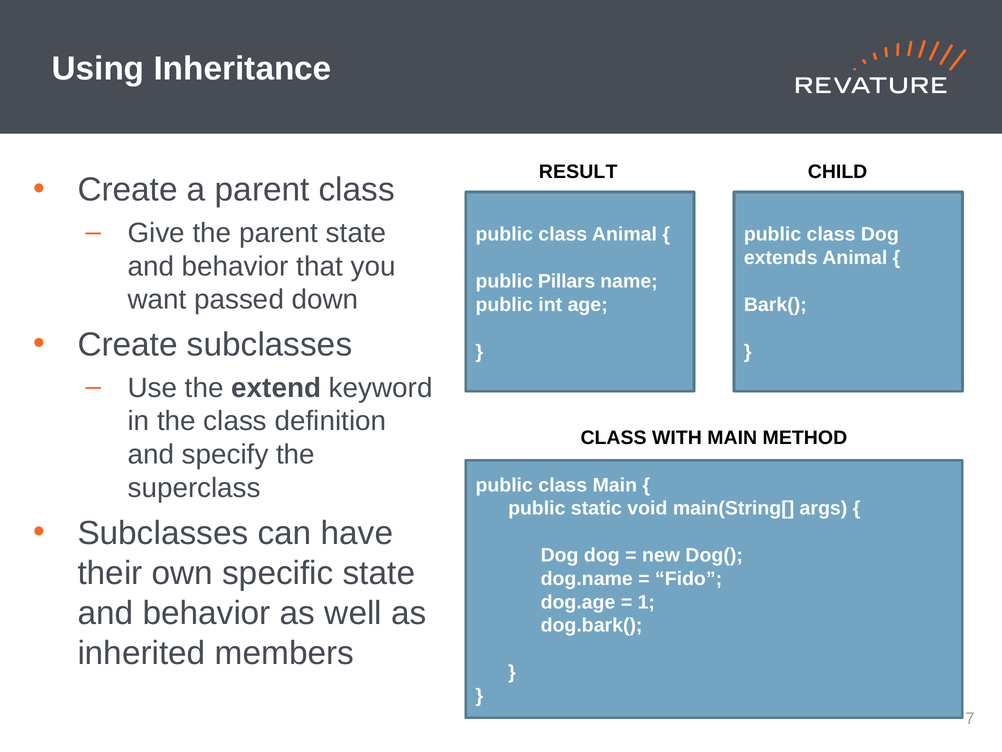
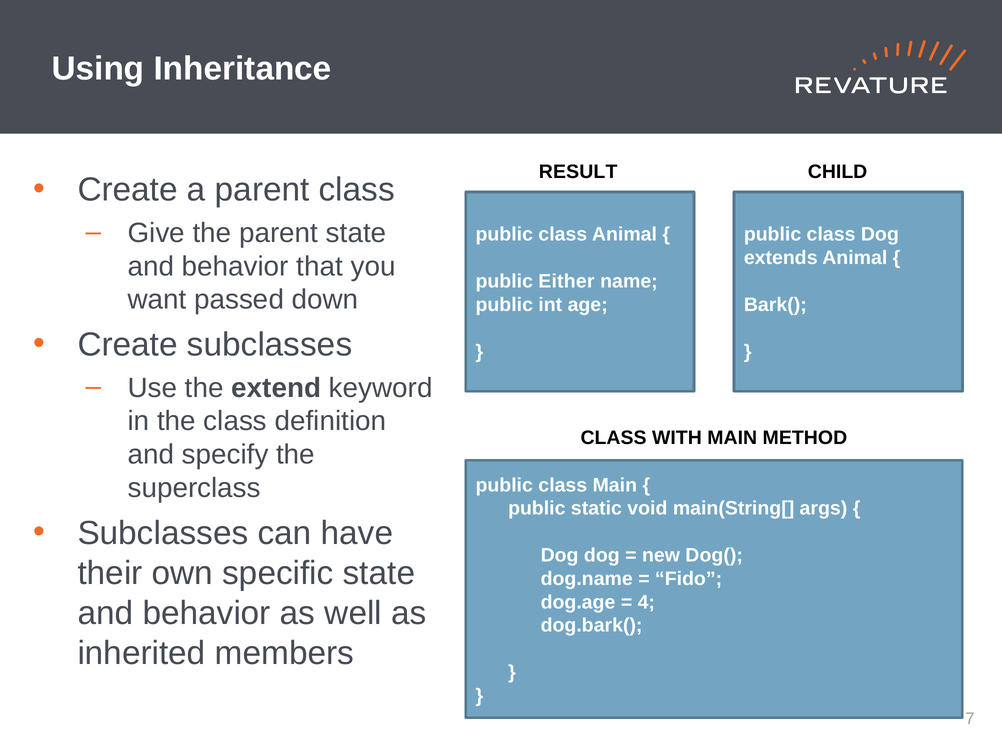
Pillars: Pillars -> Either (566, 281)
1: 1 -> 4 (646, 602)
